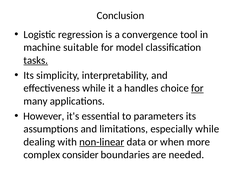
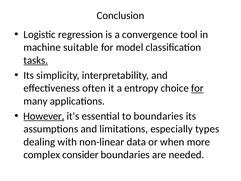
effectiveness while: while -> often (94, 88)
handles: handles -> entropy (141, 88)
However underline: none -> present (44, 116)
to parameters: parameters -> boundaries (159, 116)
especially while: while -> types (207, 129)
non-linear underline: present -> none (102, 142)
